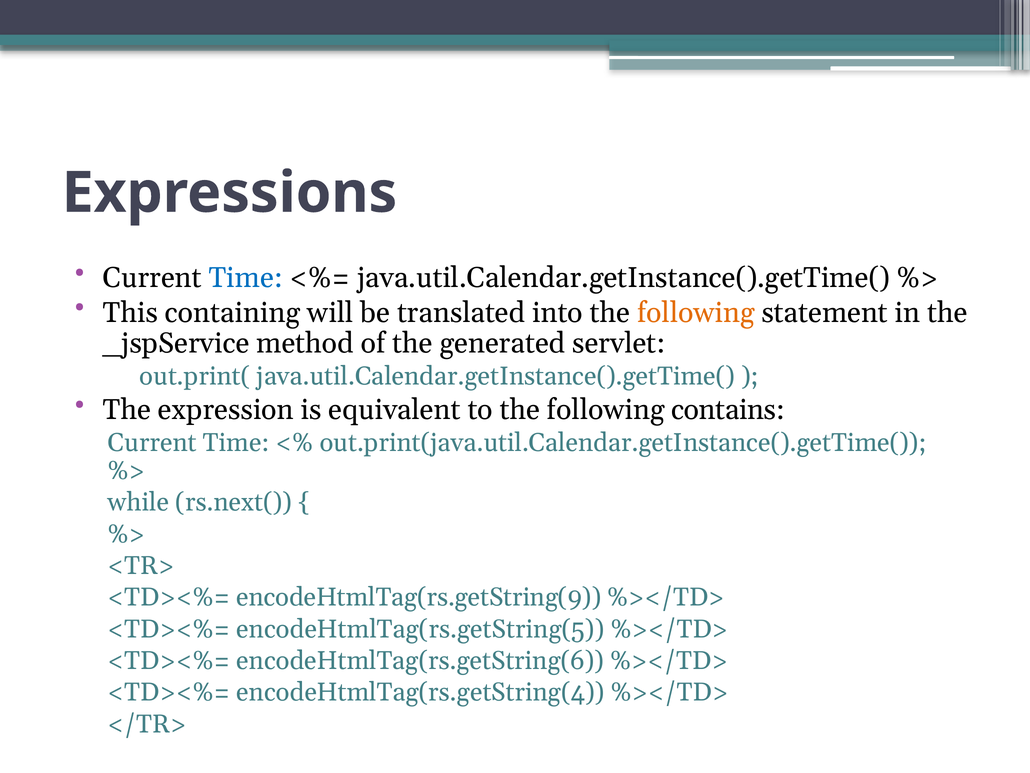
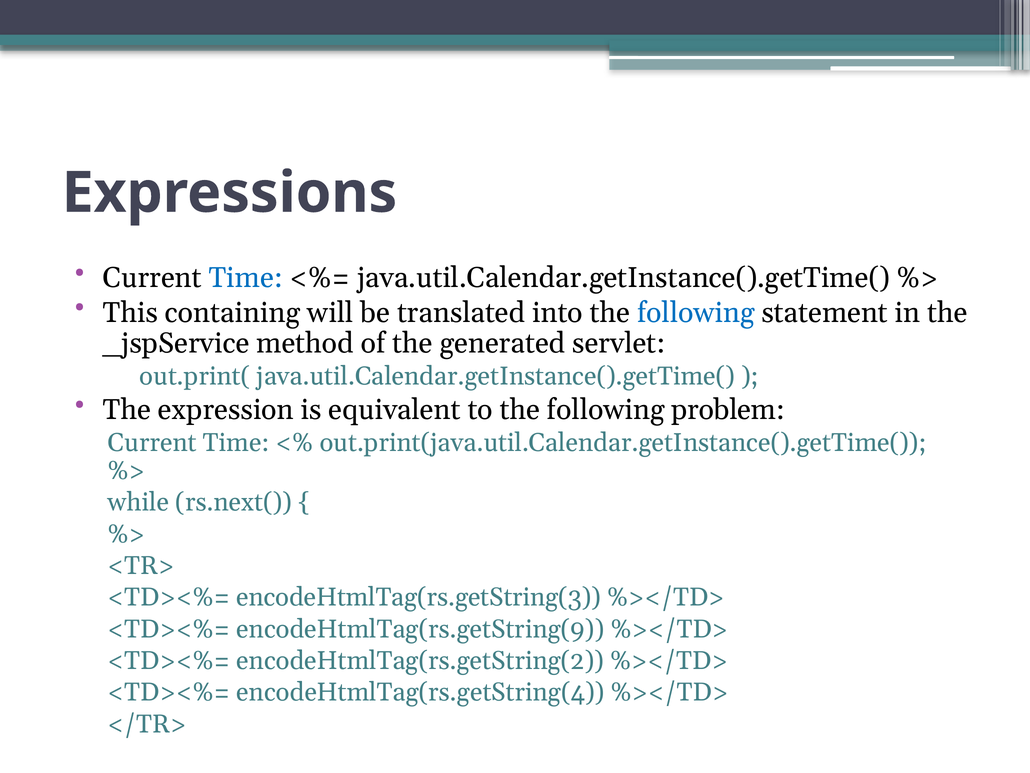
following colour: orange -> blue (696, 312)
contains: contains -> problem (728, 410)
encodeHtmlTag(rs.getString(9: encodeHtmlTag(rs.getString(9 -> encodeHtmlTag(rs.getString(3 (419, 597)
encodeHtmlTag(rs.getString(5: encodeHtmlTag(rs.getString(5 -> encodeHtmlTag(rs.getString(9 (420, 629)
encodeHtmlTag(rs.getString(6: encodeHtmlTag(rs.getString(6 -> encodeHtmlTag(rs.getString(2 (420, 660)
